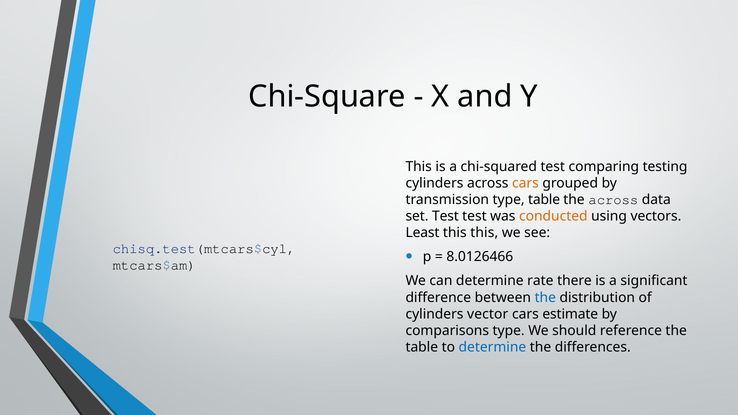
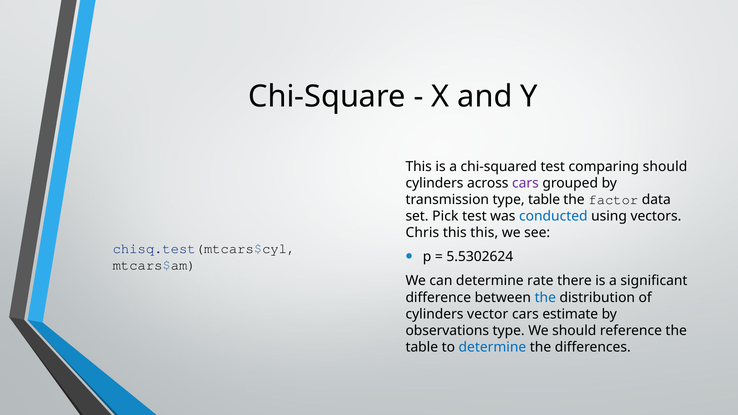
comparing testing: testing -> should (665, 167)
cars colour: orange -> purple (525, 183)
the across: across -> factor (613, 200)
set Test: Test -> Pick (445, 216)
conducted colour: orange -> blue (553, 216)
Least: Least -> Chris (422, 233)
8.0126466: 8.0126466 -> 5.5302624 (480, 257)
comparisons: comparisons -> observations (447, 331)
